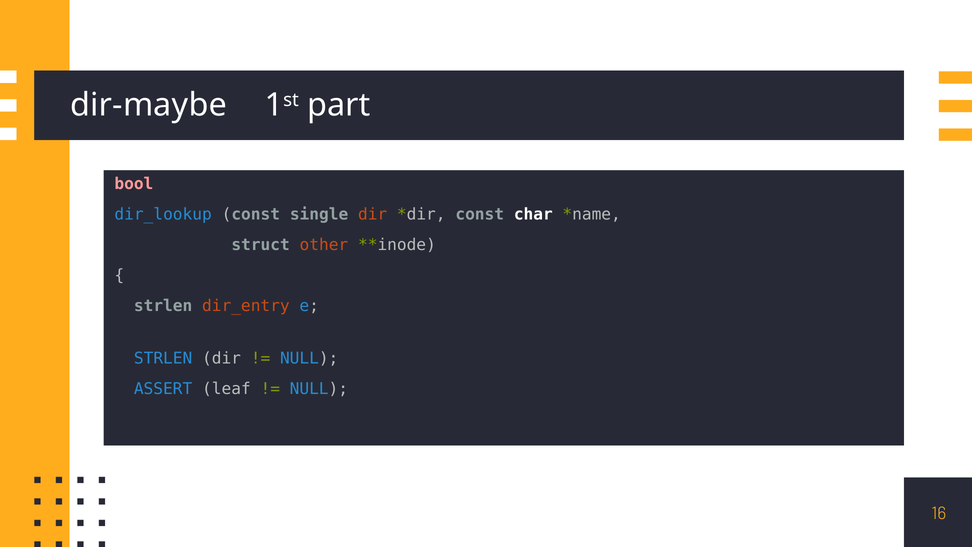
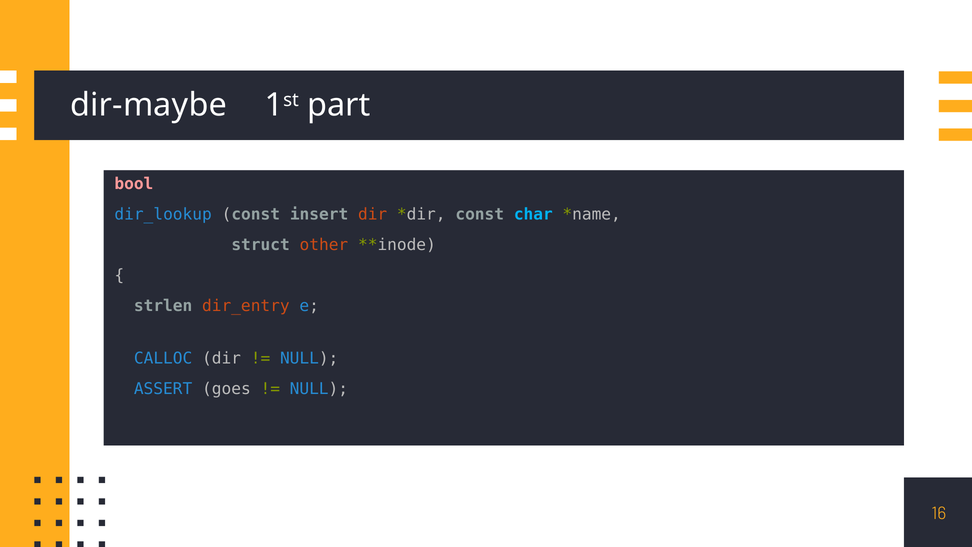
single: single -> insert (319, 214)
char colour: white -> light blue (533, 214)
STRLEN: STRLEN -> CALLOC (163, 358)
leaf: leaf -> goes (226, 389)
